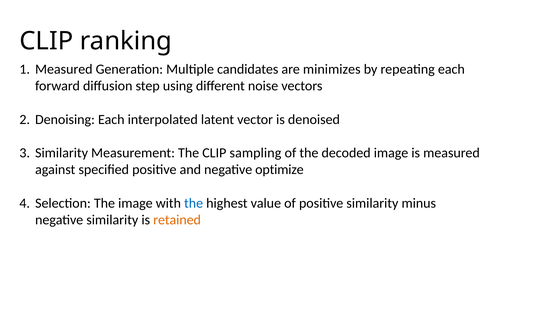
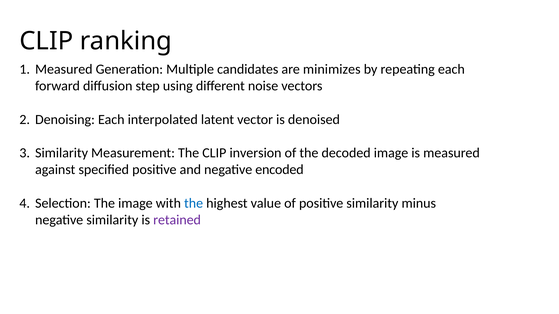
sampling: sampling -> inversion (255, 153)
optimize: optimize -> encoded (279, 170)
retained colour: orange -> purple (177, 220)
